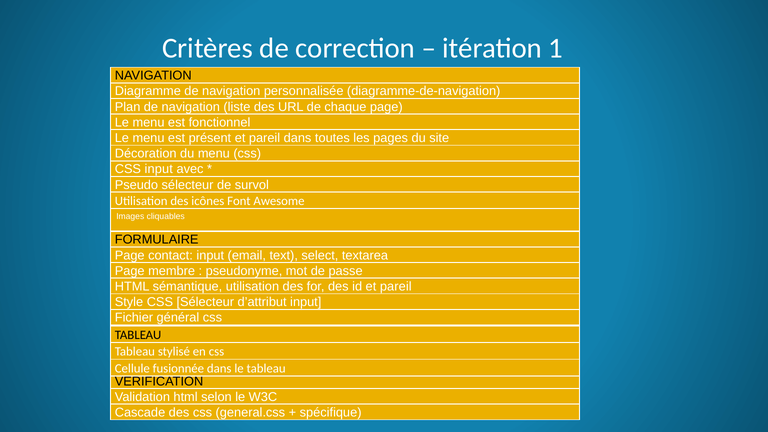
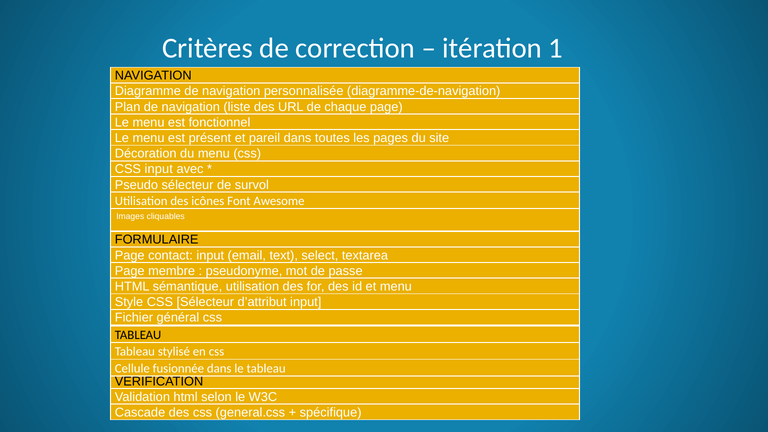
id et pareil: pareil -> menu (396, 287)
